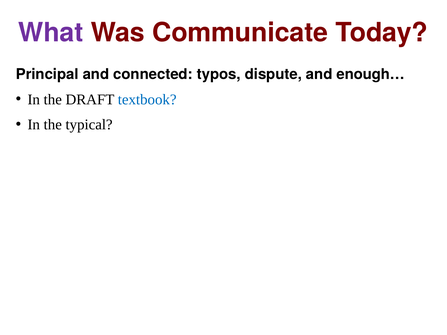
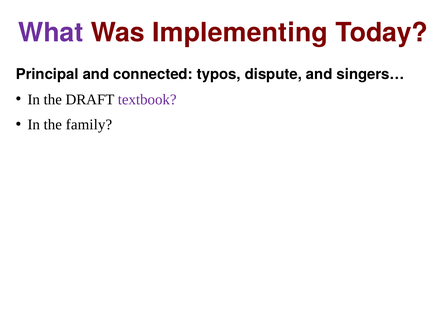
Communicate: Communicate -> Implementing (240, 33)
enough…: enough… -> singers… (371, 74)
textbook colour: blue -> purple (147, 99)
typical: typical -> family (89, 125)
